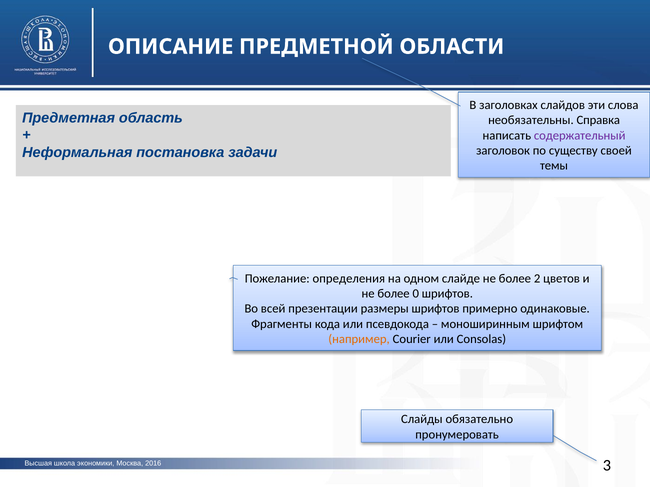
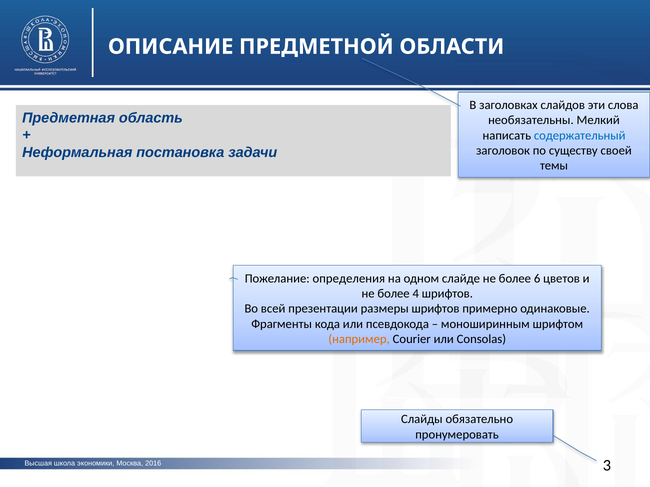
Справка: Справка -> Мелкий (598, 120)
содержательный colour: purple -> blue (580, 136)
2: 2 -> 6 (537, 279)
0: 0 -> 4 (416, 294)
